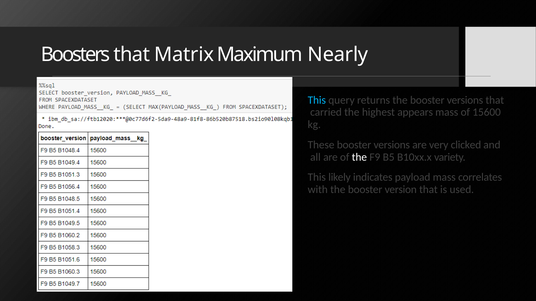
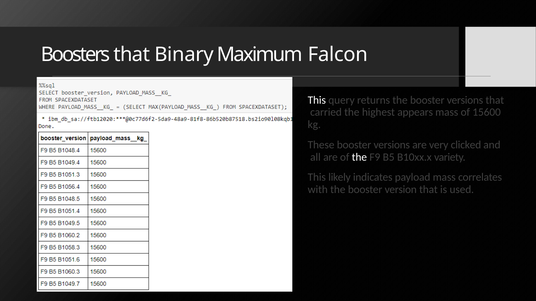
Matrix: Matrix -> Binary (184, 55)
Nearly: Nearly -> Falcon (338, 55)
This colour: light blue -> white (317, 100)
